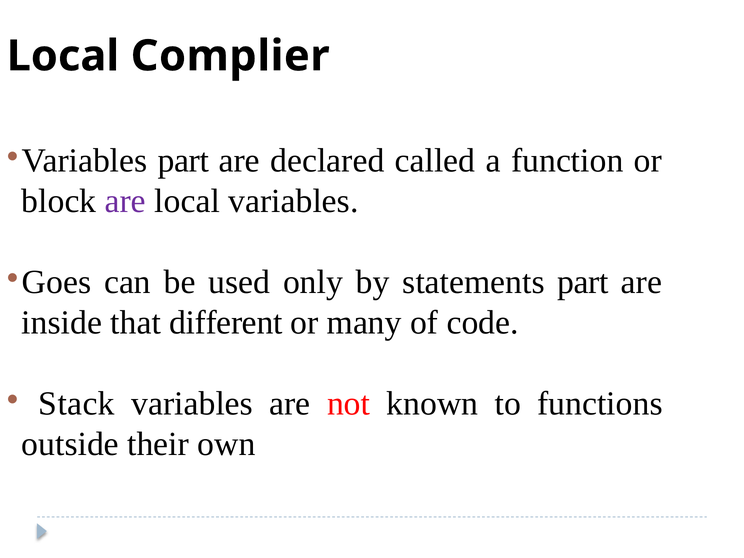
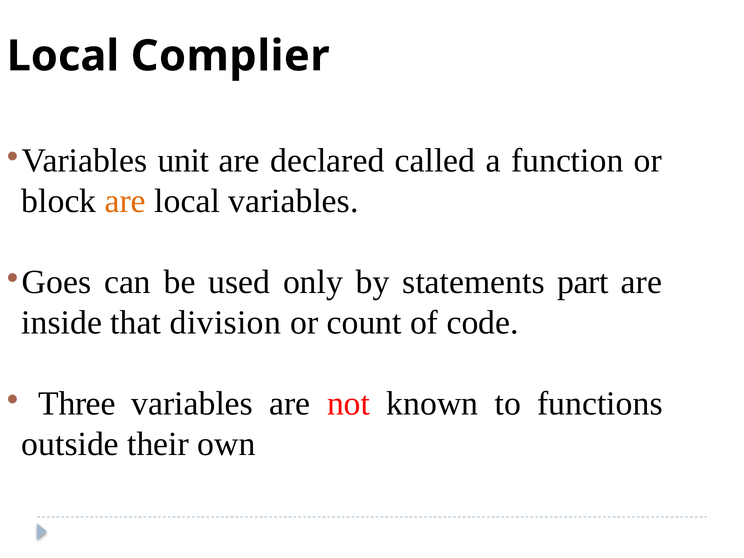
Variables part: part -> unit (183, 161)
are colour: purple -> orange (125, 201)
different: different -> division (225, 322)
many: many -> count (364, 322)
Stack: Stack -> Three (77, 403)
